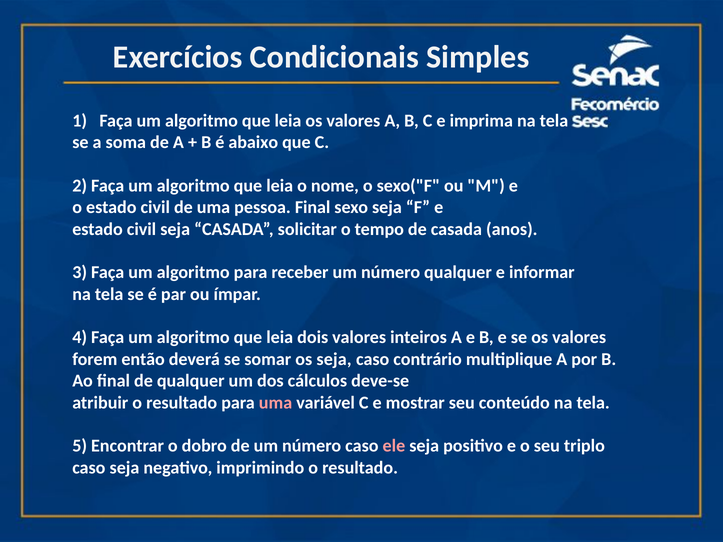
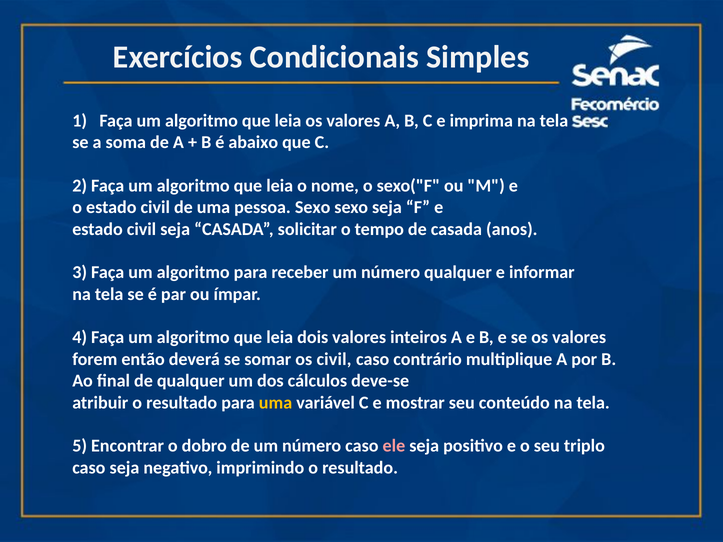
pessoa Final: Final -> Sexo (313, 208)
os seja: seja -> civil (334, 359)
uma colour: pink -> yellow (276, 403)
